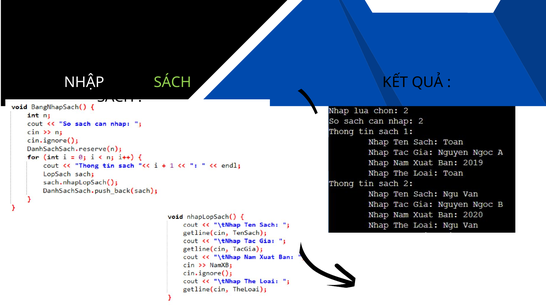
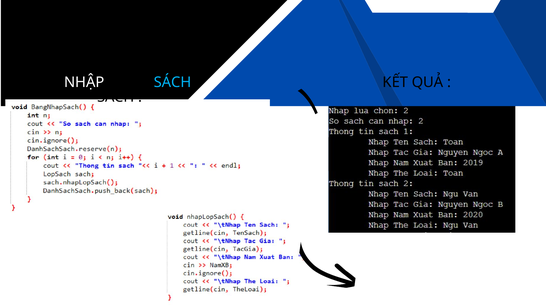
SÁCH colour: light green -> light blue (173, 82)
